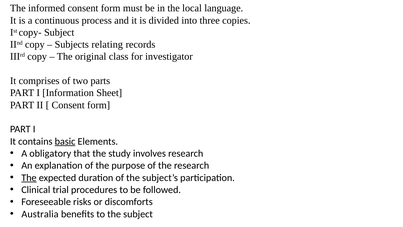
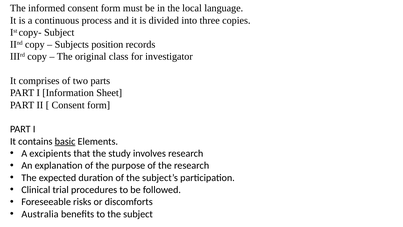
relating: relating -> position (107, 44)
obligatory: obligatory -> excipients (50, 153)
The underline: present -> none (29, 177)
